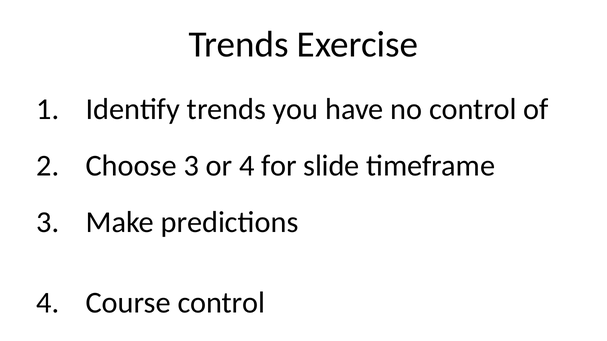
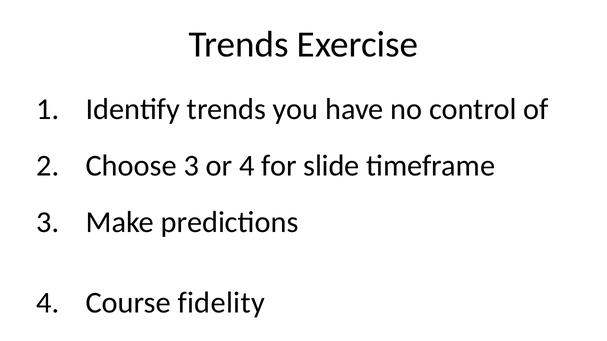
Course control: control -> fidelity (221, 303)
